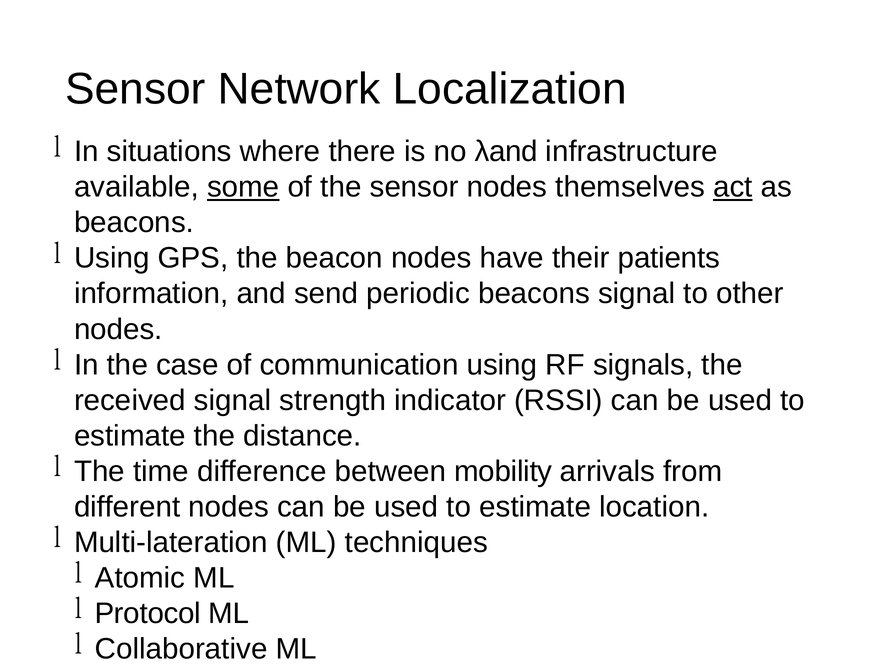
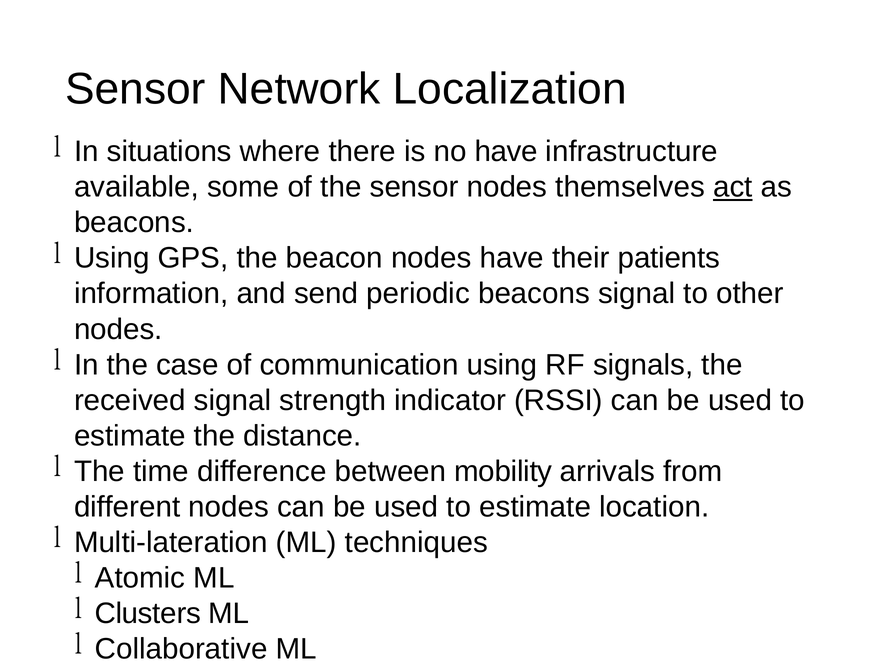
no λand: λand -> have (506, 151)
some underline: present -> none (243, 187)
Protocol: Protocol -> Clusters (148, 613)
